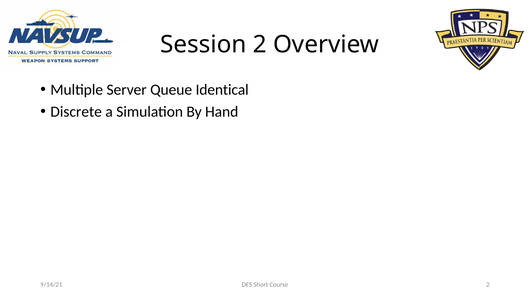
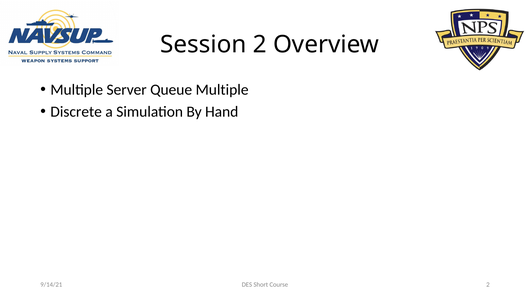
Queue Identical: Identical -> Multiple (222, 90)
